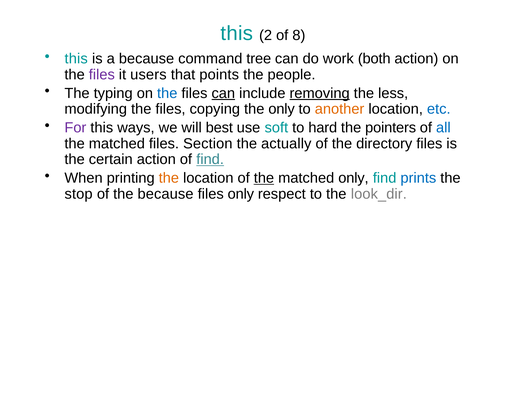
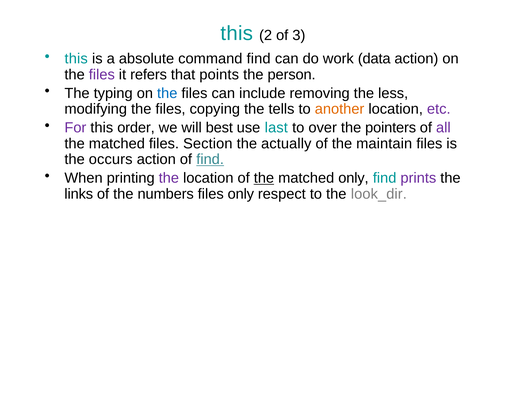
8: 8 -> 3 (299, 35)
a because: because -> absolute (146, 59)
command tree: tree -> find (259, 59)
both: both -> data (374, 59)
users: users -> refers (149, 74)
people: people -> person (292, 74)
can underline: present -> none (223, 93)
removing underline: present -> none (320, 93)
the only: only -> tells (281, 109)
etc colour: blue -> purple (439, 109)
ways: ways -> order (136, 128)
soft: soft -> last (276, 128)
hard: hard -> over (323, 128)
all colour: blue -> purple (443, 128)
directory: directory -> maintain (384, 143)
certain: certain -> occurs (111, 159)
the colour: orange -> purple (169, 178)
prints colour: blue -> purple (418, 178)
stop: stop -> links (79, 194)
the because: because -> numbers (166, 194)
